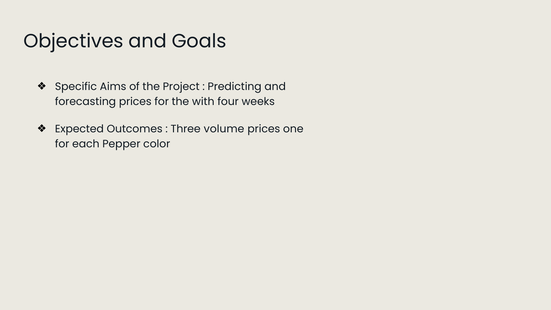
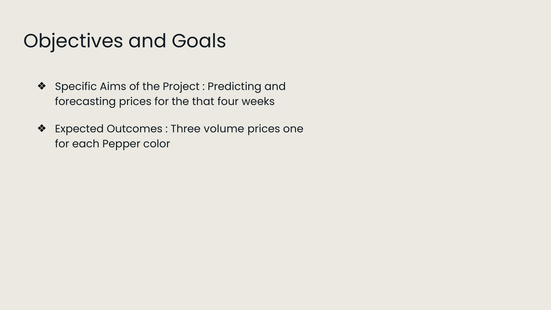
with: with -> that (203, 101)
